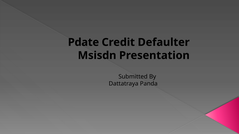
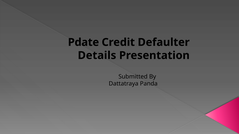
Msisdn: Msisdn -> Details (97, 56)
